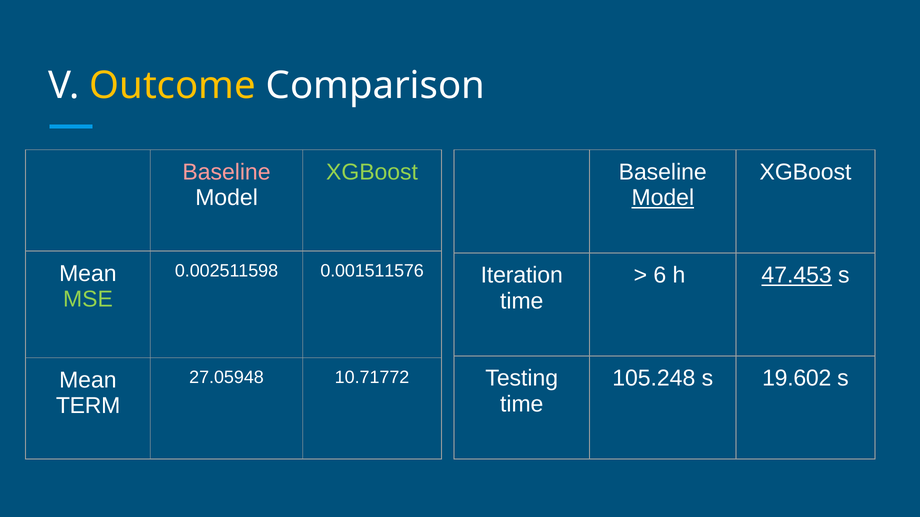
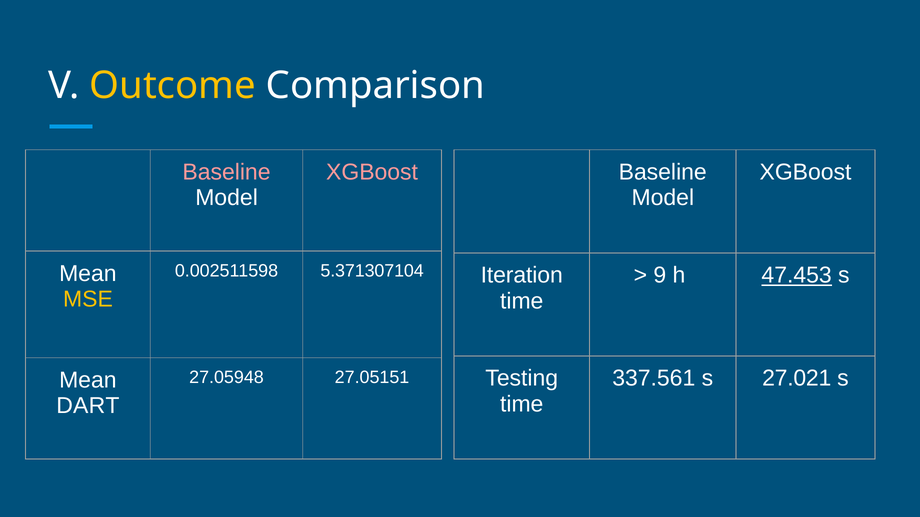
XGBoost colour: light green -> pink (372, 172)
Model underline: present -> none (663, 198)
0.001511576: 0.001511576 -> 5.371307104 (372, 271)
6: 6 -> 9 (660, 276)
MSE colour: light green -> yellow (88, 300)
105.248: 105.248 -> 337.561 (654, 379)
19.602: 19.602 -> 27.021 (797, 379)
10.71772: 10.71772 -> 27.05151 (372, 378)
TERM: TERM -> DART (88, 406)
